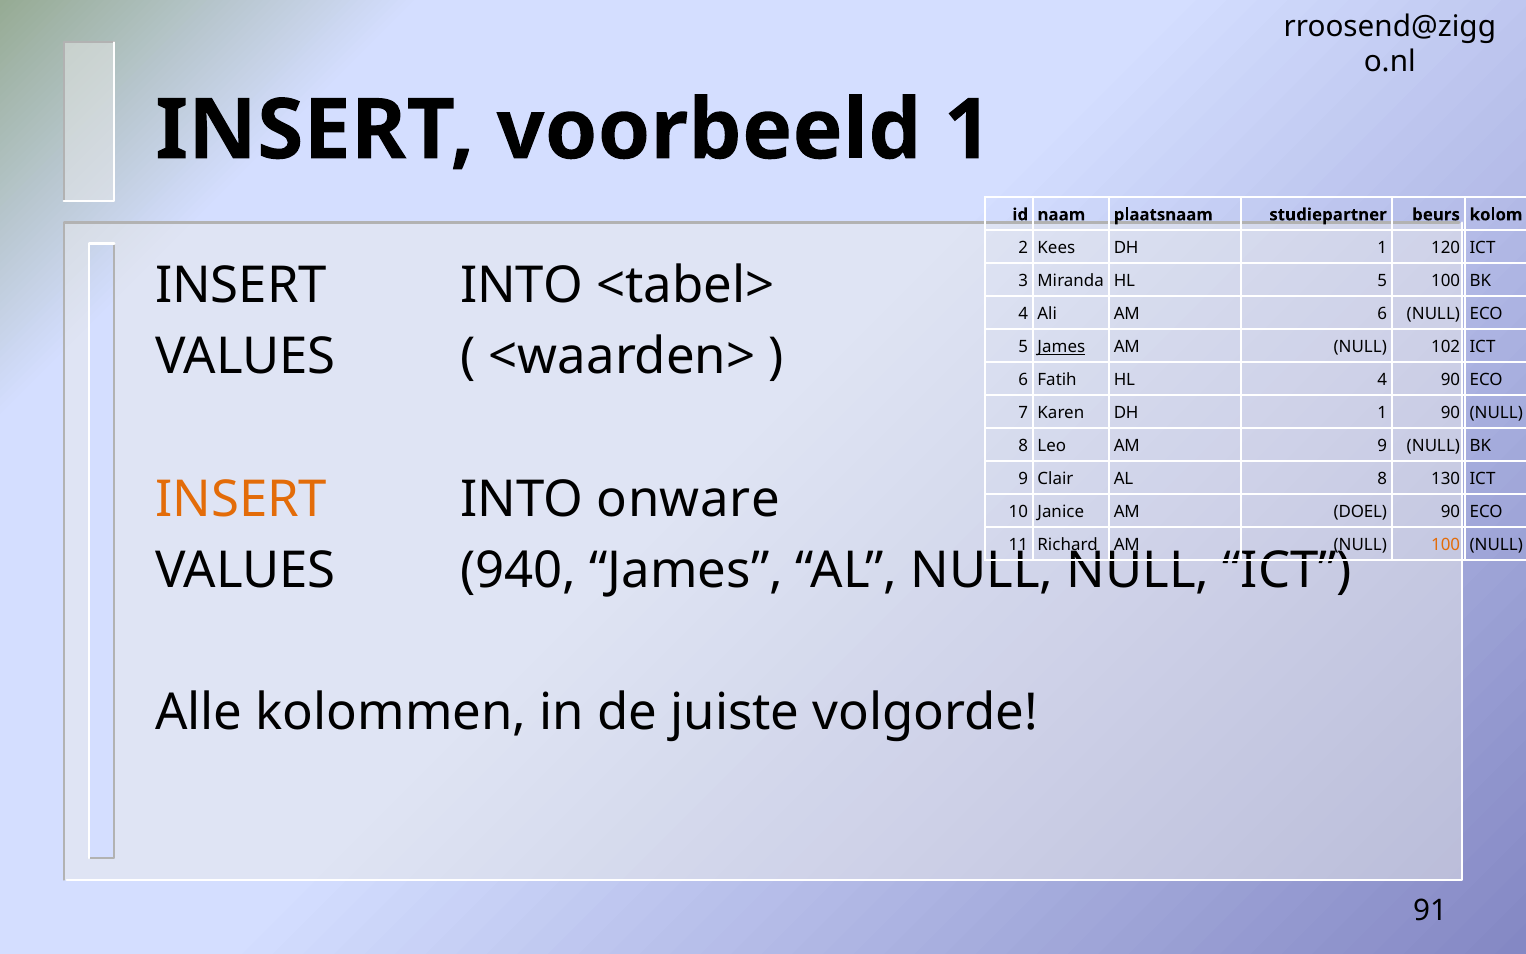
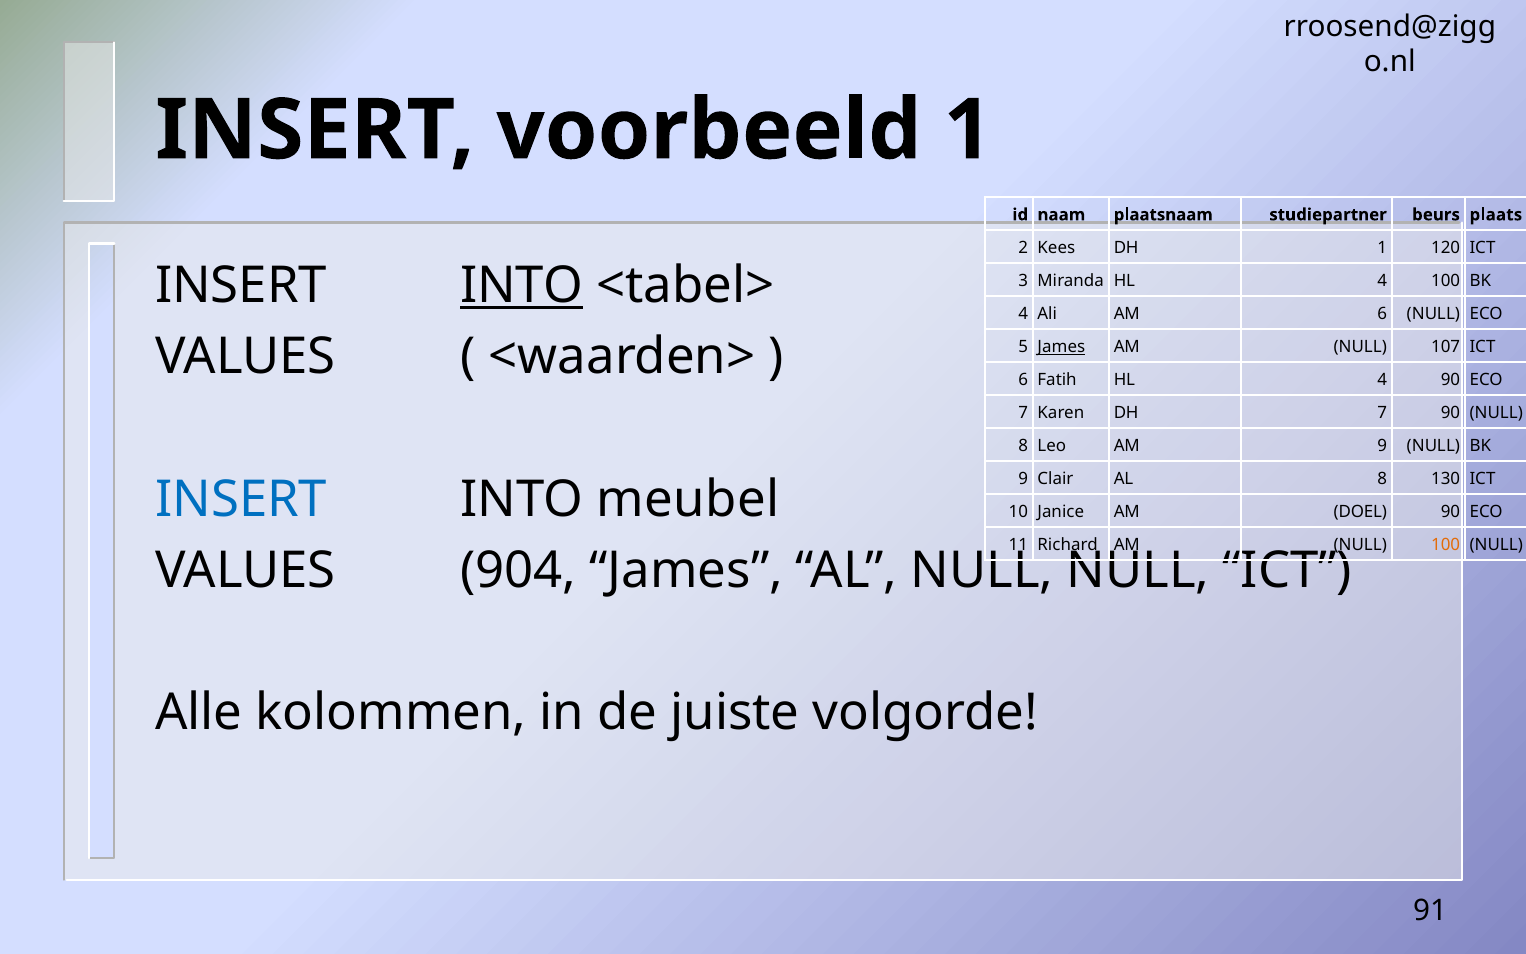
kolom: kolom -> plaats (1496, 215)
INTO underline: none -> present (522, 286)
Miranda HL 5: 5 -> 4 (1382, 281)
102: 102 -> 107 (1446, 347)
Karen DH 1: 1 -> 7 (1382, 413)
INSERT colour: orange -> blue (241, 499)
onware: onware -> meubel (688, 499)
940: 940 -> 904 (518, 570)
